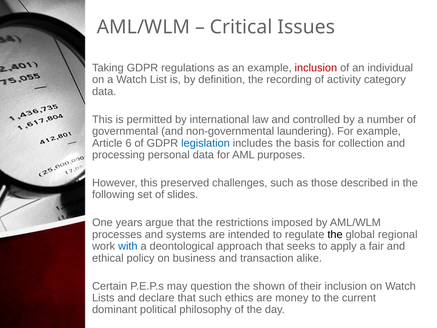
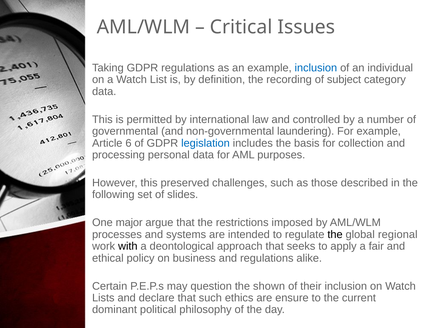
inclusion colour: red -> blue (316, 68)
activity: activity -> subject (344, 80)
years: years -> major (129, 222)
with colour: blue -> black (128, 246)
and transaction: transaction -> regulations (267, 258)
money: money -> ensure (292, 298)
